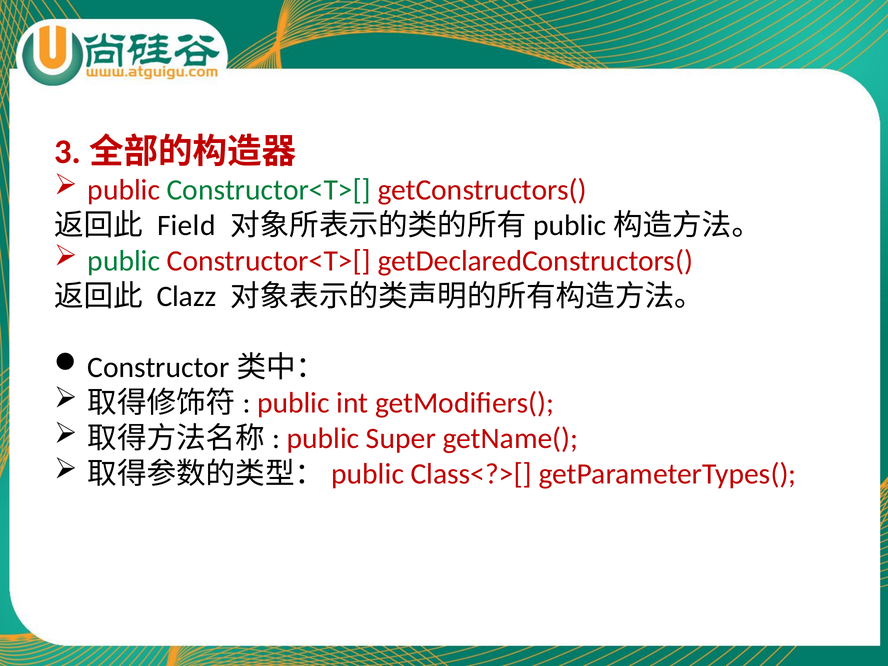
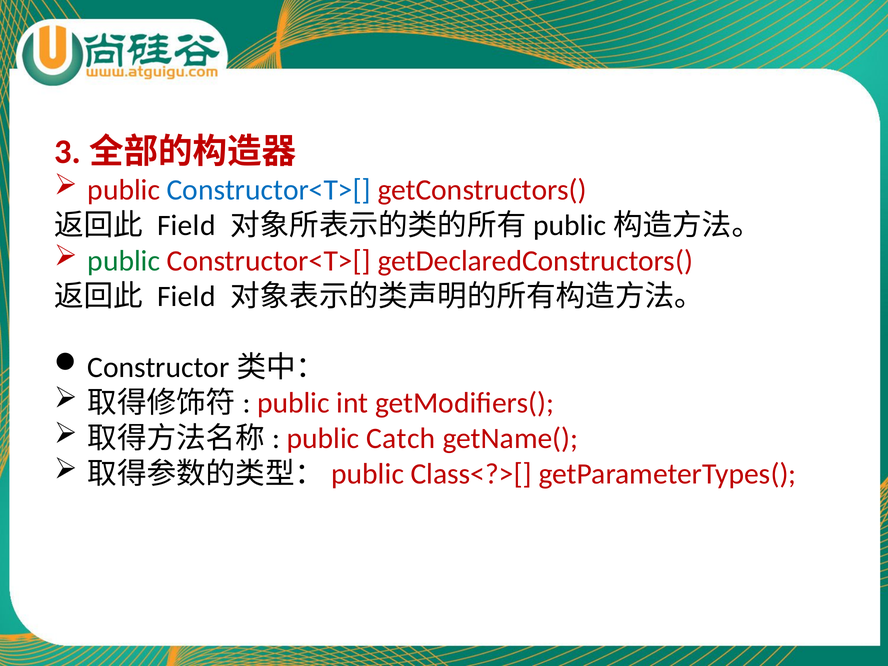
Constructor<T>[ colour: green -> blue (269, 190)
Clazz: Clazz -> Field (186, 296)
Super: Super -> Catch (401, 438)
